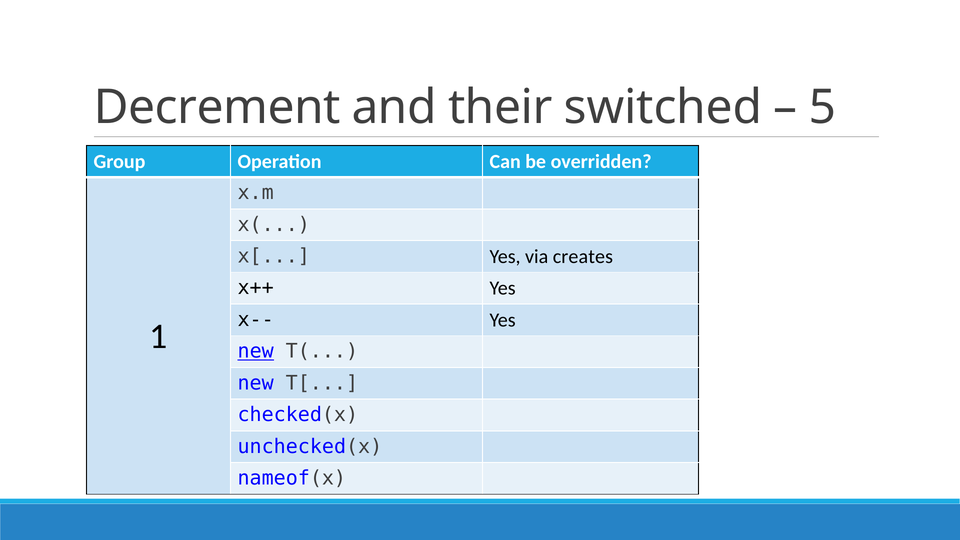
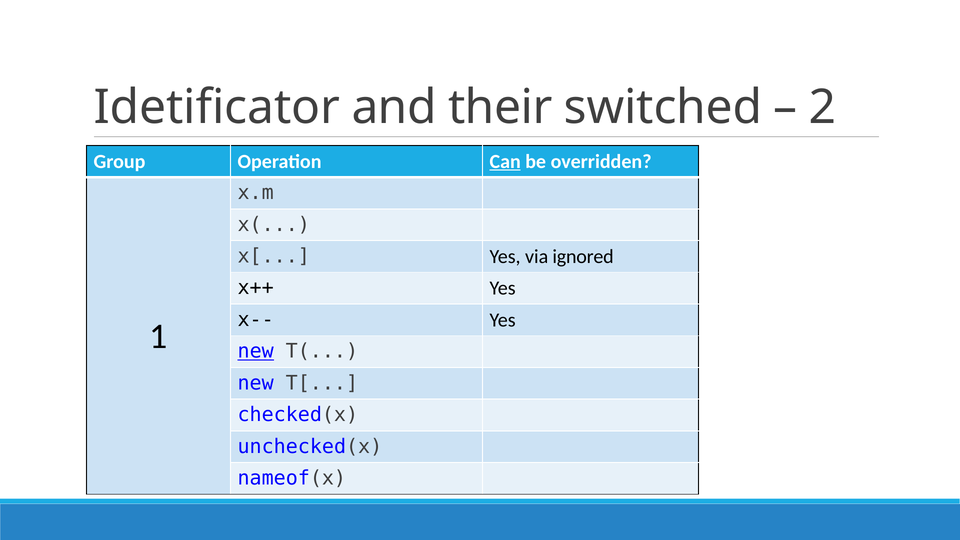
Decrement: Decrement -> Idetificator (217, 108)
5: 5 -> 2 (823, 108)
Can underline: none -> present (505, 161)
creates: creates -> ignored (583, 257)
